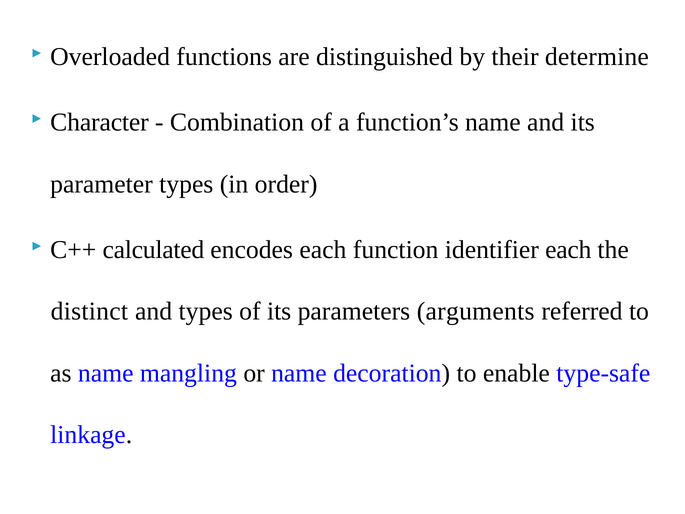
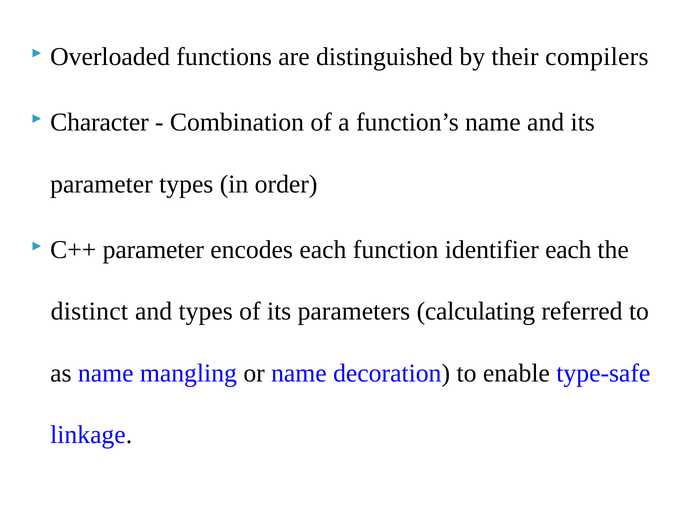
determine: determine -> compilers (597, 57)
C++ calculated: calculated -> parameter (153, 250)
arguments: arguments -> calculating (476, 311)
